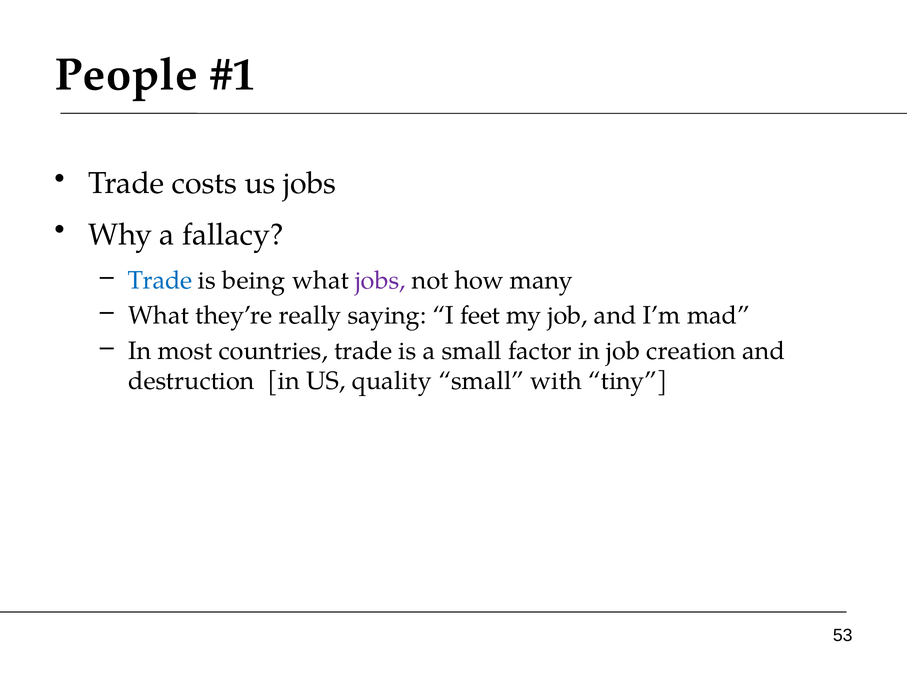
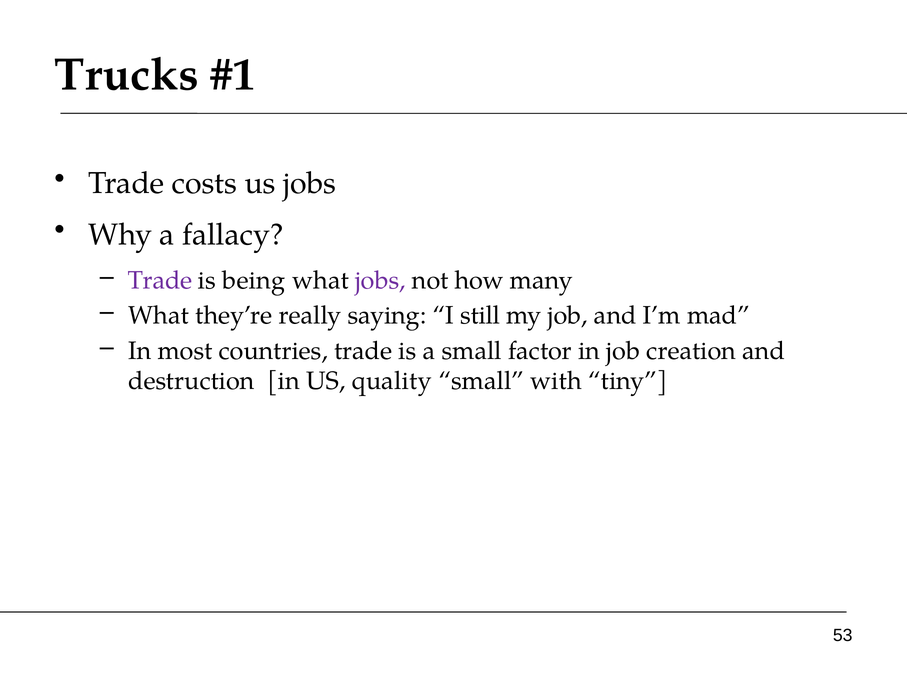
People: People -> Trucks (127, 75)
Trade colour: blue -> purple (160, 280)
feet: feet -> still (480, 316)
